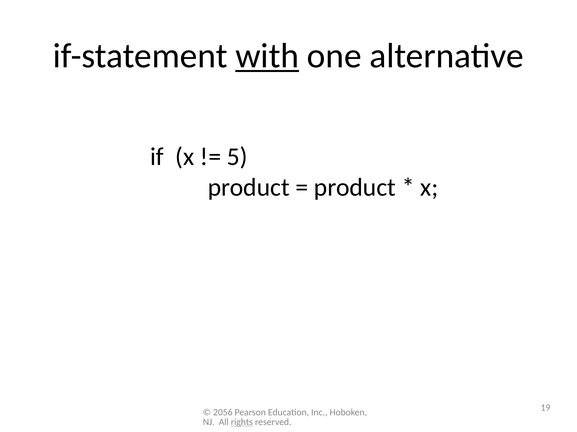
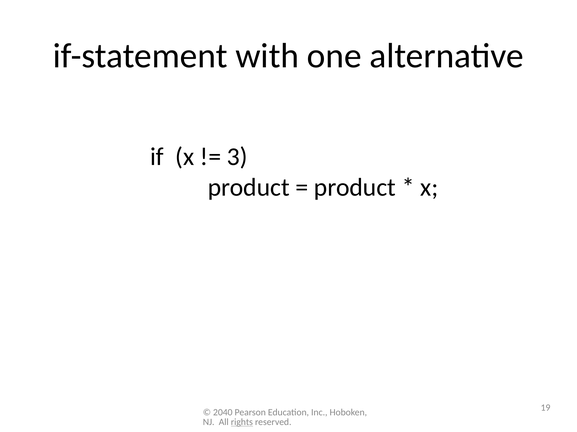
with underline: present -> none (267, 56)
5: 5 -> 3 (237, 157)
2056: 2056 -> 2040 (223, 413)
